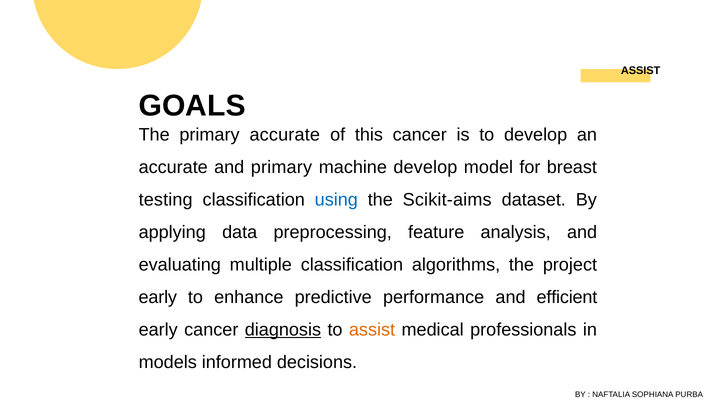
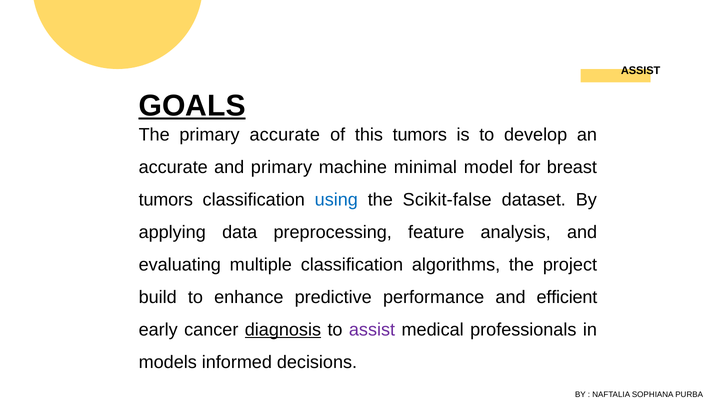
GOALS underline: none -> present (192, 106)
this cancer: cancer -> tumors (420, 135)
machine develop: develop -> minimal (425, 168)
testing: testing -> tumors (166, 200)
Scikit-aims: Scikit-aims -> Scikit-false (447, 200)
early: early -> build (158, 298)
assist colour: orange -> purple (372, 330)
